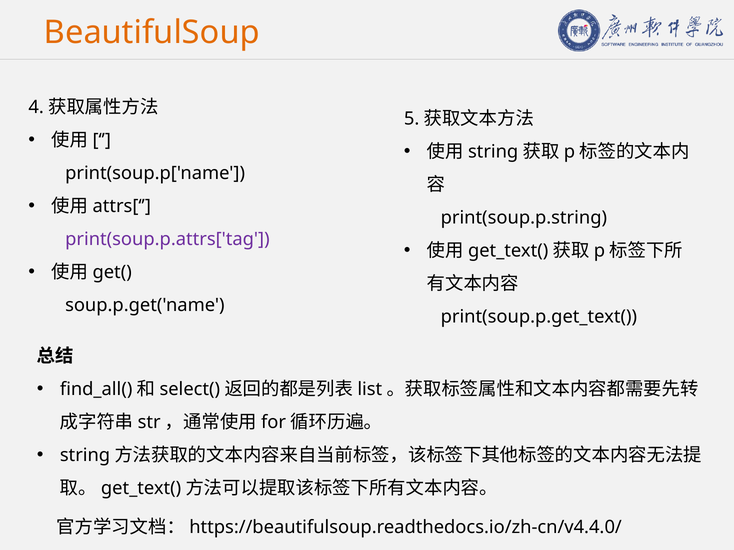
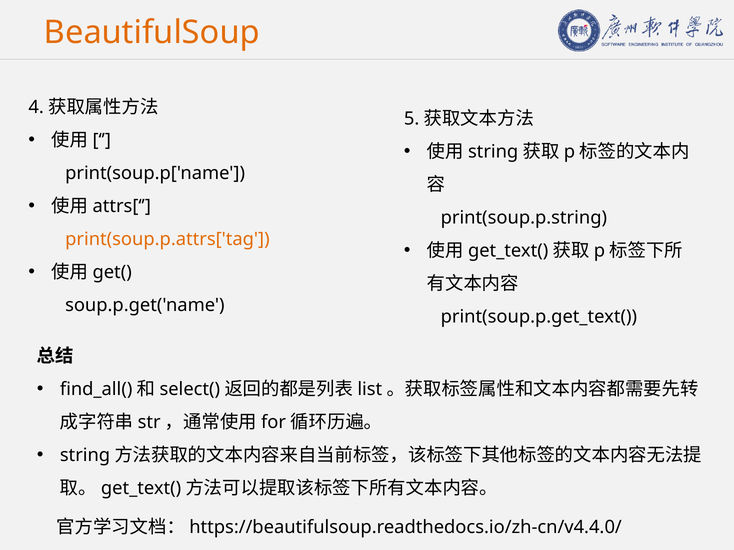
print(soup.p.attrs['tag colour: purple -> orange (167, 239)
